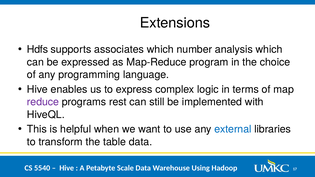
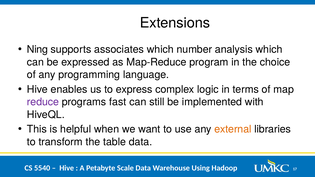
Hdfs: Hdfs -> Ning (37, 50)
rest: rest -> fast (118, 102)
external colour: blue -> orange (233, 129)
